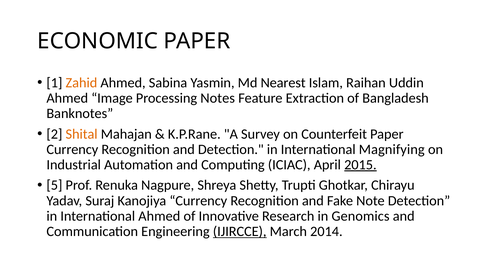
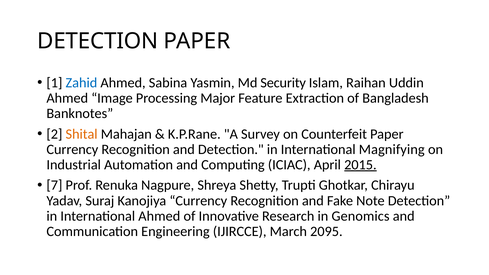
ECONOMIC: ECONOMIC -> DETECTION (98, 41)
Zahid colour: orange -> blue (81, 83)
Nearest: Nearest -> Security (283, 83)
Notes: Notes -> Major (218, 98)
5: 5 -> 7 (54, 185)
IJIRCCE underline: present -> none (240, 232)
2014: 2014 -> 2095 (326, 232)
